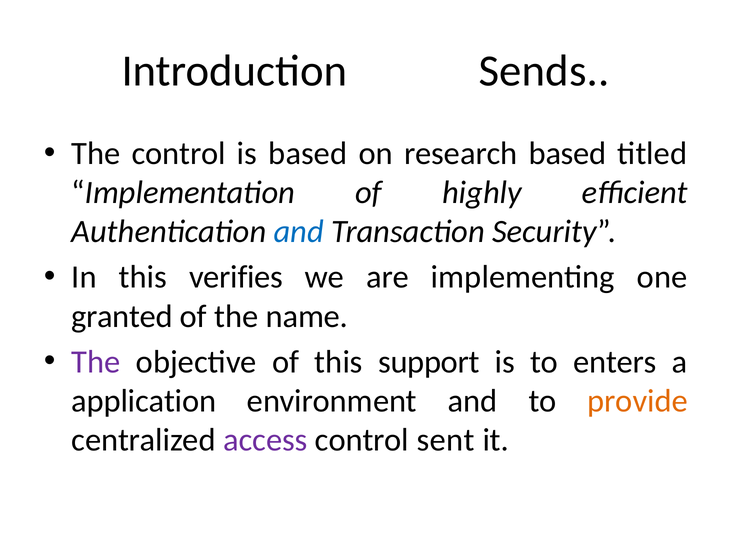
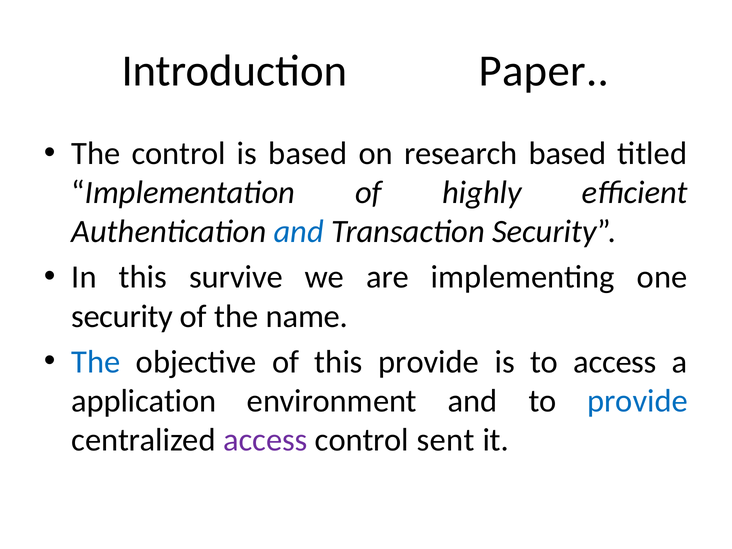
Sends: Sends -> Paper (544, 71)
verifies: verifies -> survive (236, 277)
granted: granted -> security (122, 316)
The colour: purple -> blue (96, 362)
this support: support -> provide (429, 362)
to enters: enters -> access (615, 362)
provide colour: orange -> blue (637, 401)
